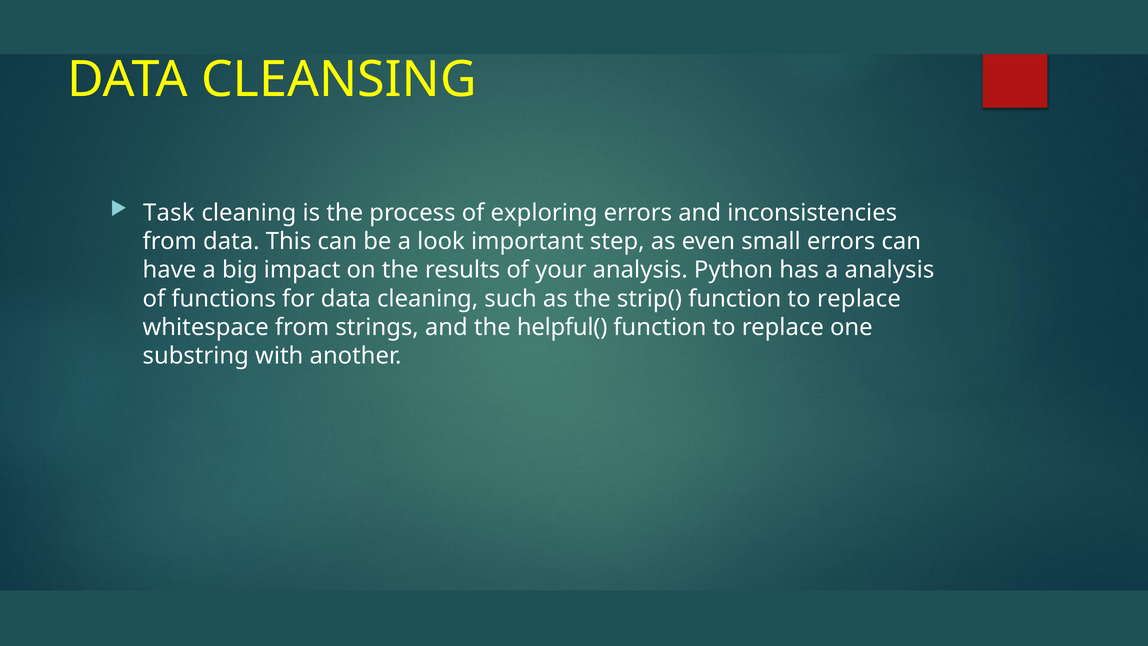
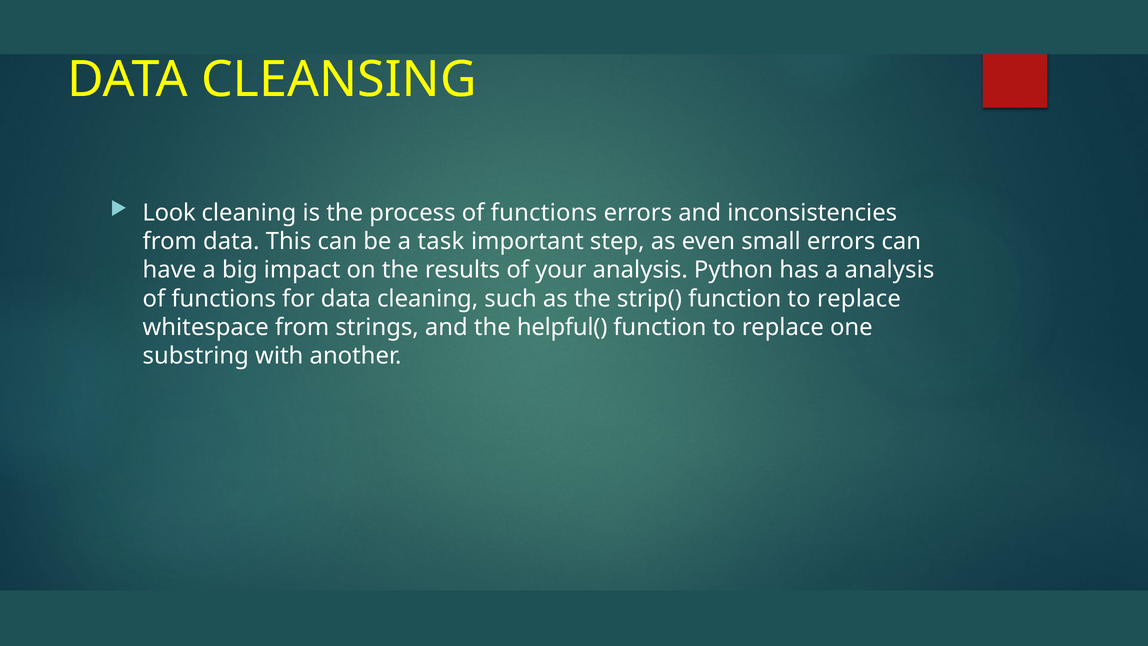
Task: Task -> Look (169, 213)
process of exploring: exploring -> functions (544, 213)
look: look -> task (441, 241)
